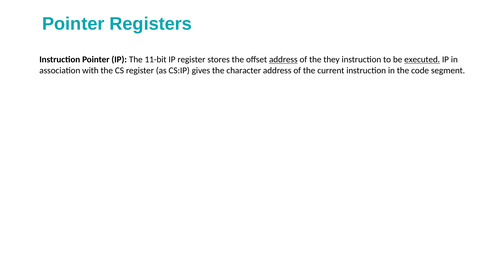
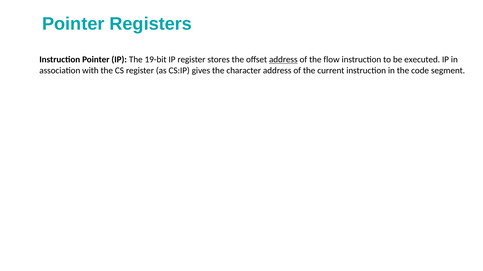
11-bit: 11-bit -> 19-bit (156, 60)
they: they -> flow (332, 60)
executed underline: present -> none (422, 60)
